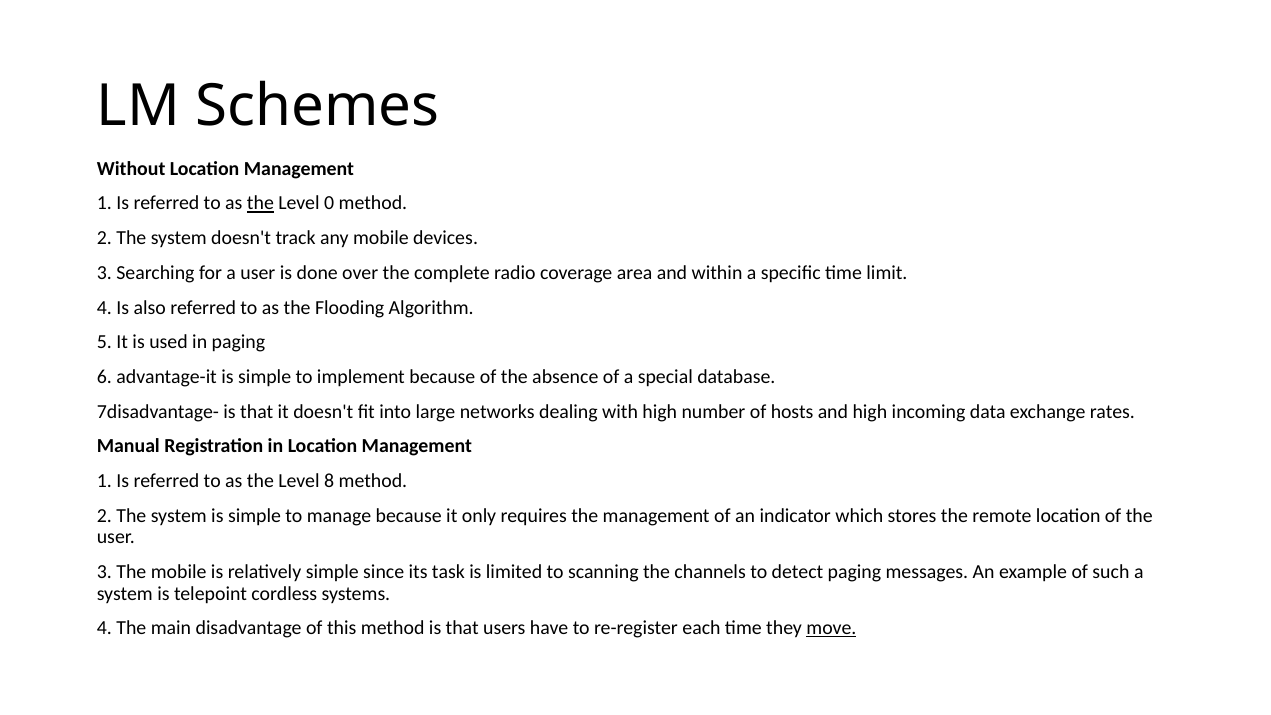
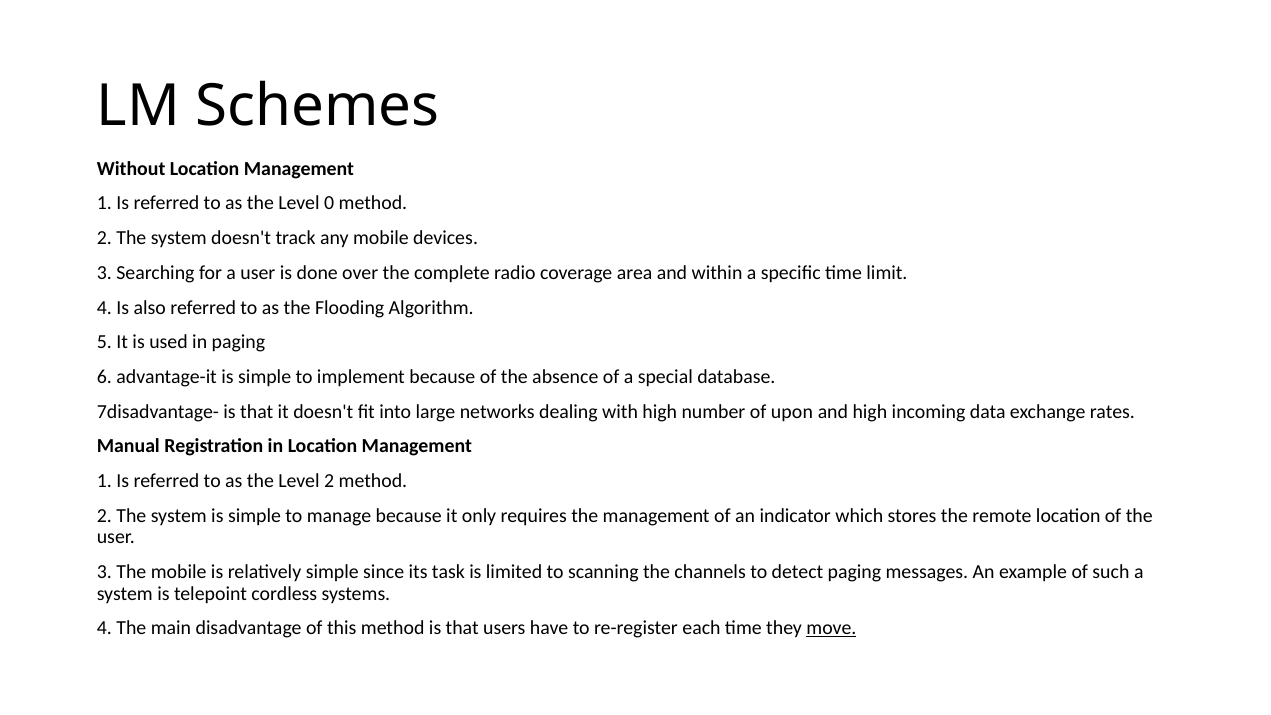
the underline: present -> none (260, 203)
hosts: hosts -> upon (792, 412)
Level 8: 8 -> 2 (329, 481)
